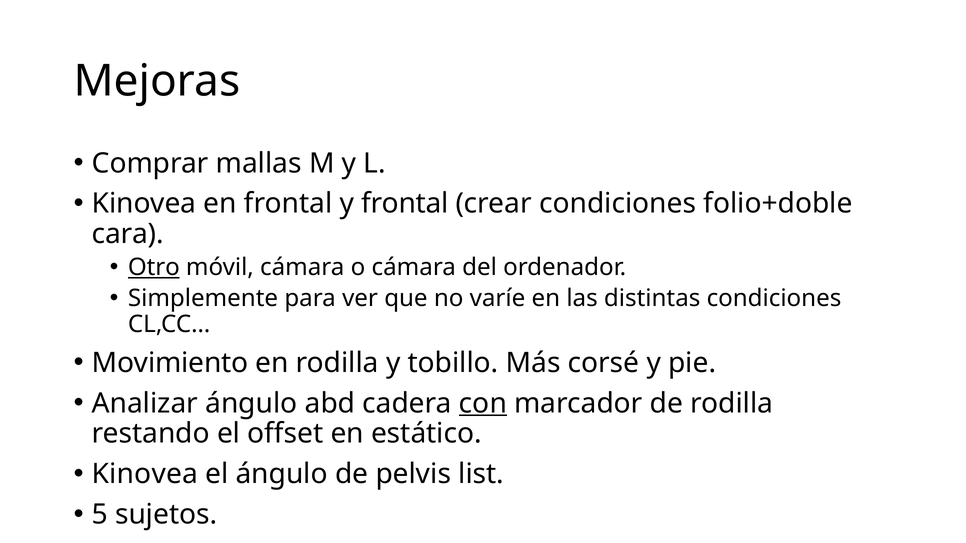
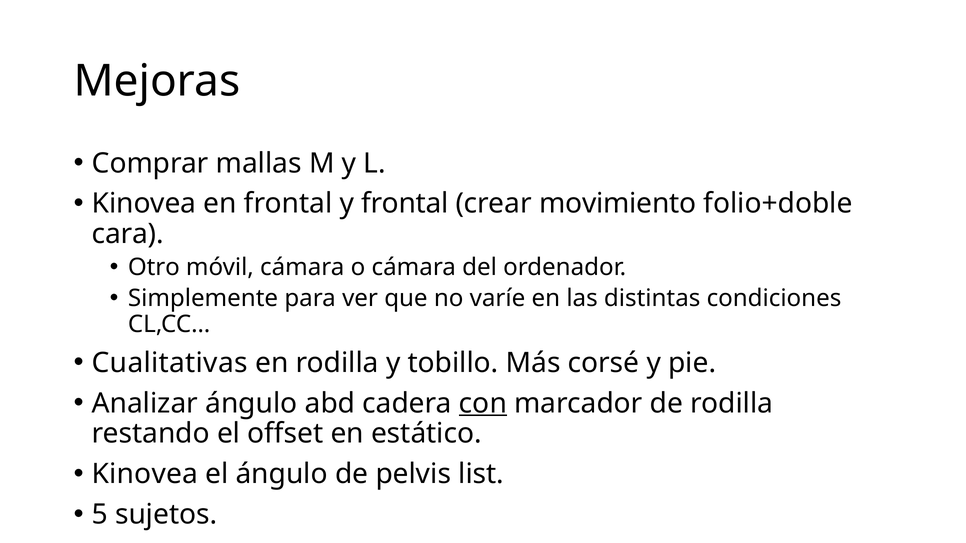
crear condiciones: condiciones -> movimiento (618, 204)
Otro underline: present -> none (154, 268)
Movimiento: Movimiento -> Cualitativas (170, 363)
